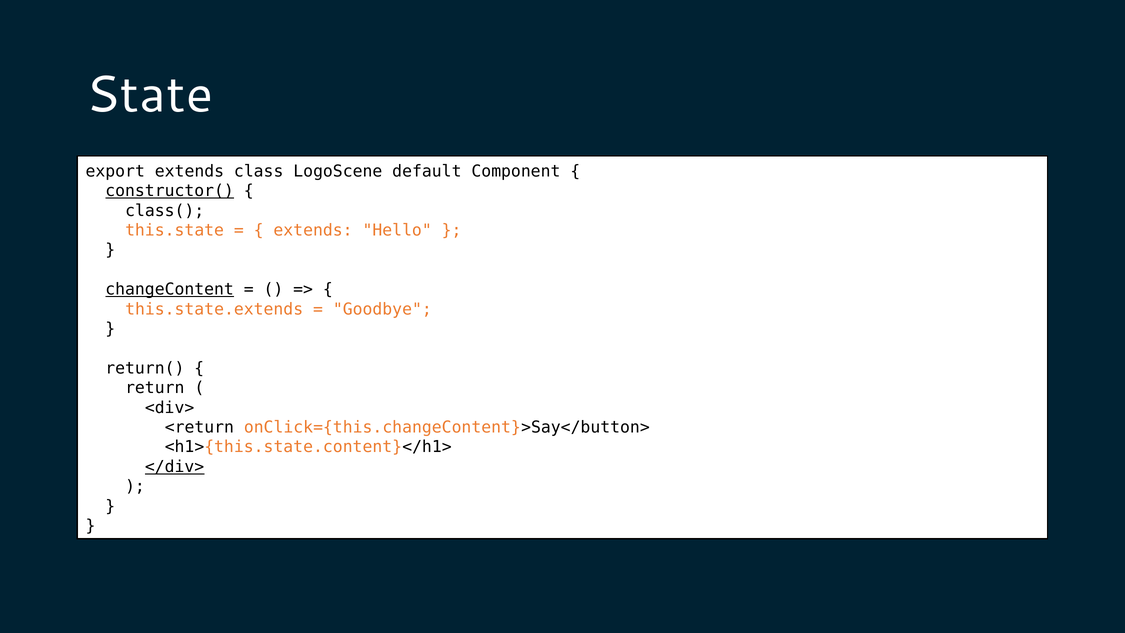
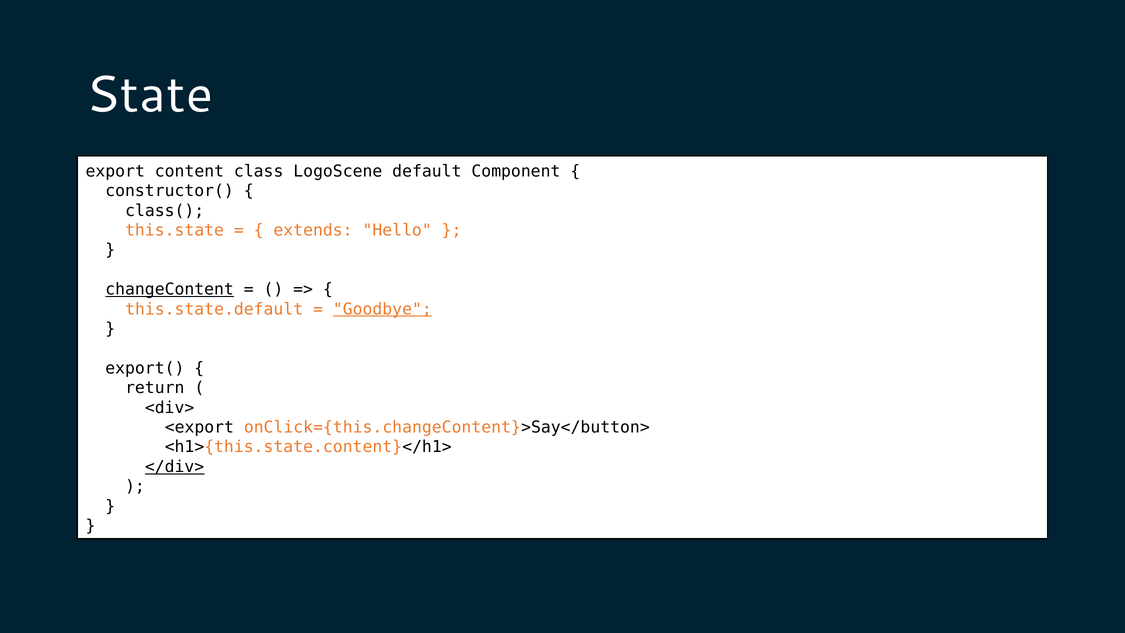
export extends: extends -> content (189, 171)
constructor( underline: present -> none (170, 191)
this.state.extends: this.state.extends -> this.state.default (214, 309)
Goodbye underline: none -> present (382, 309)
return(: return( -> export( (145, 368)
<return: <return -> <export (199, 427)
